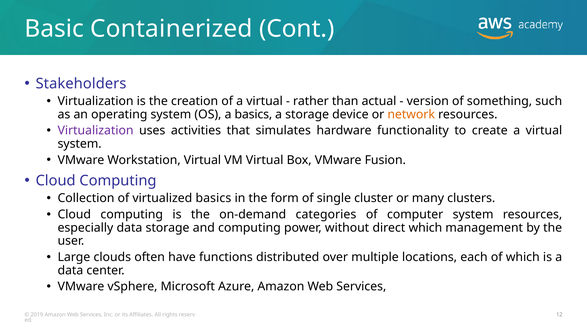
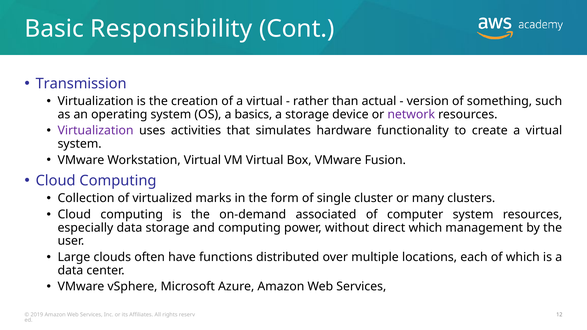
Containerized: Containerized -> Responsibility (171, 29)
Stakeholders: Stakeholders -> Transmission (81, 84)
network colour: orange -> purple (411, 114)
virtualized basics: basics -> marks (213, 198)
categories: categories -> associated (326, 215)
